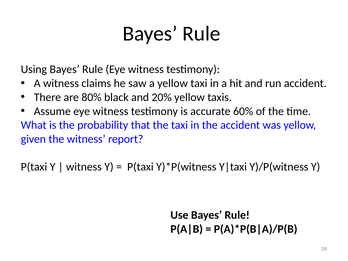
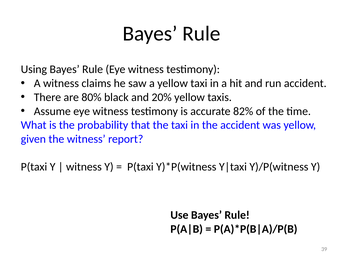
60%: 60% -> 82% (243, 111)
